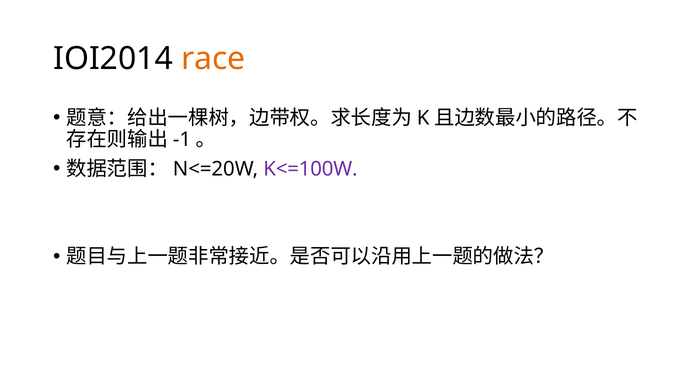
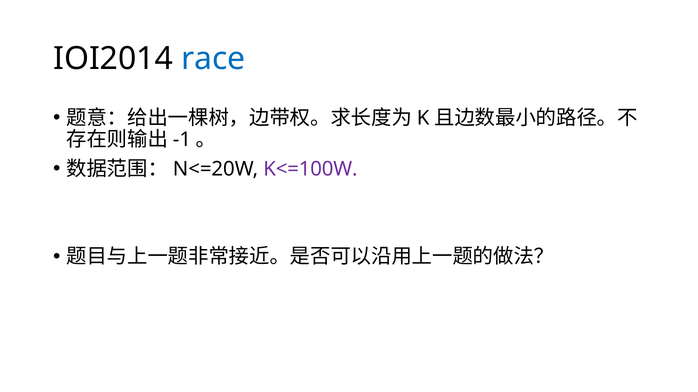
race colour: orange -> blue (213, 59)
